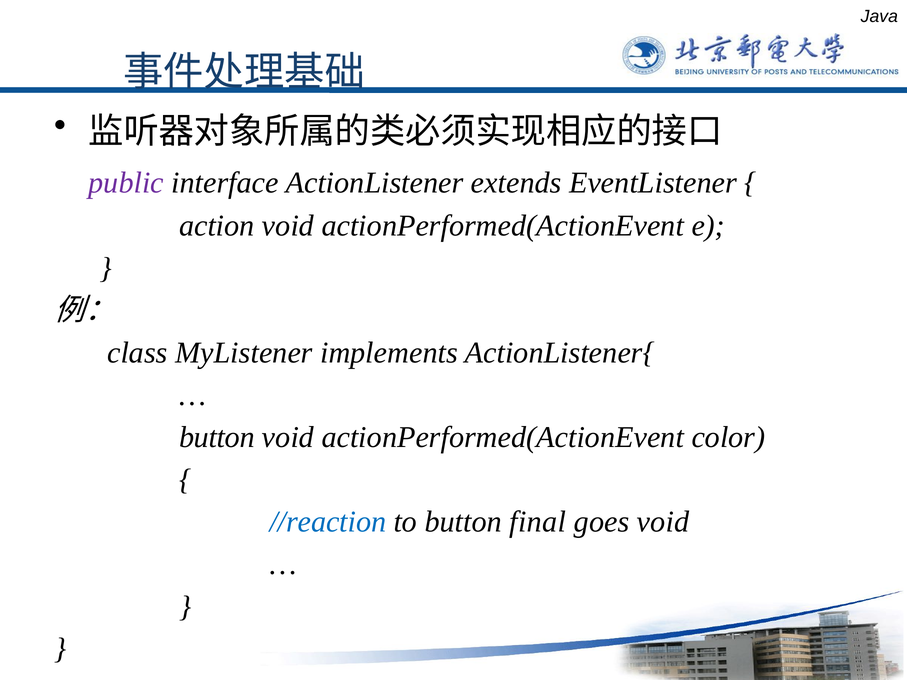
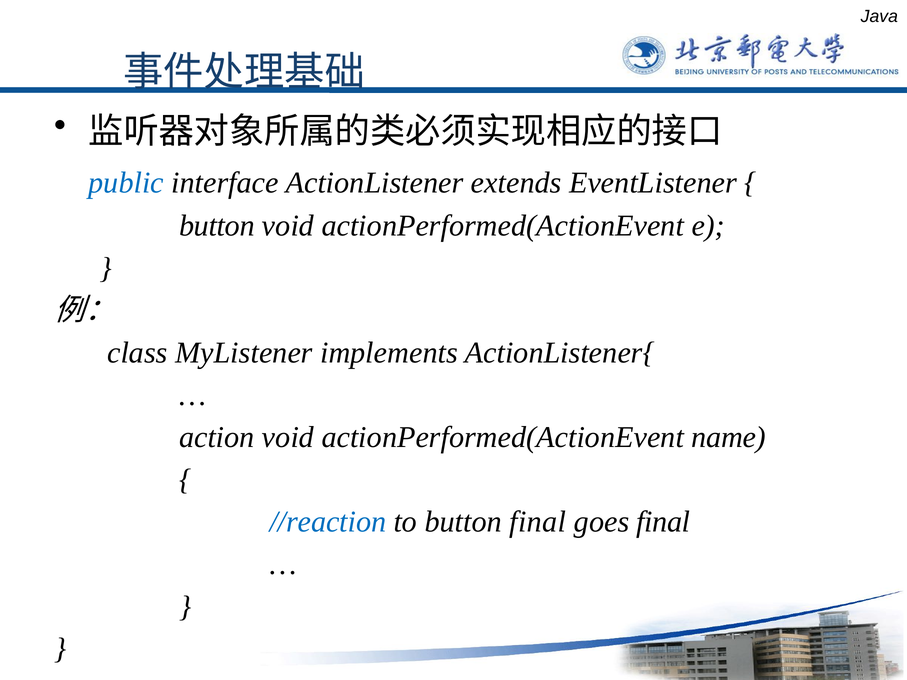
public colour: purple -> blue (126, 183)
action: action -> button (217, 226)
button: button -> action (217, 438)
color: color -> name (729, 438)
goes void: void -> final (663, 522)
